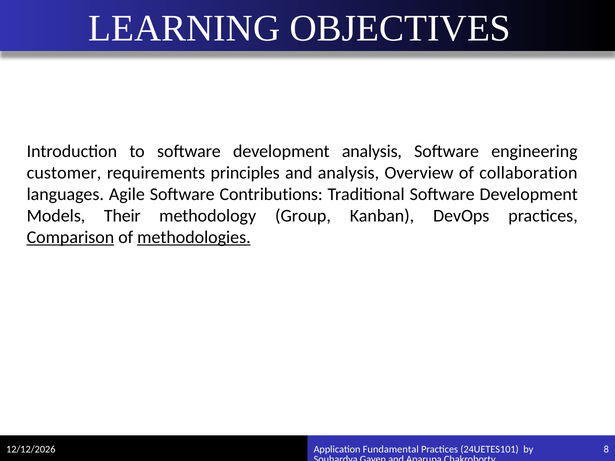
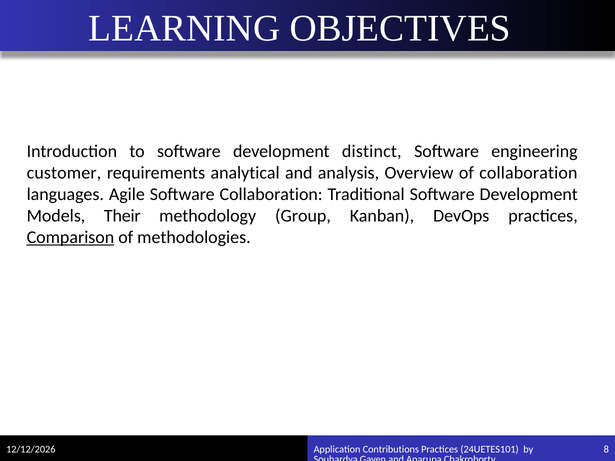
development analysis: analysis -> distinct (372, 151)
principles: principles -> analytical (245, 173)
Software Contributions: Contributions -> Collaboration (271, 194)
methodologies underline: present -> none (194, 238)
Fundamental: Fundamental -> Contributions (391, 450)
